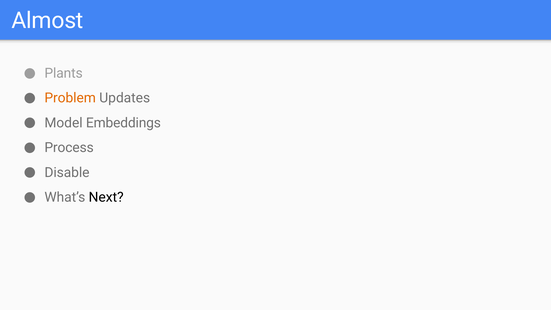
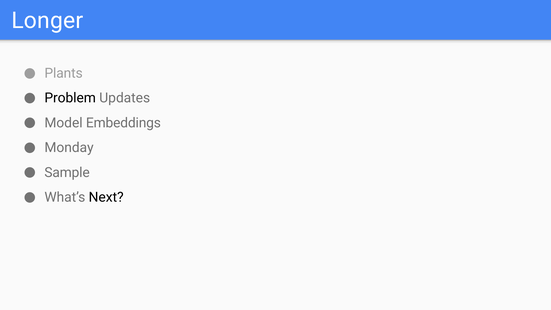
Almost: Almost -> Longer (47, 21)
Problem colour: orange -> black (70, 98)
Process: Process -> Monday (69, 148)
Disable: Disable -> Sample (67, 172)
